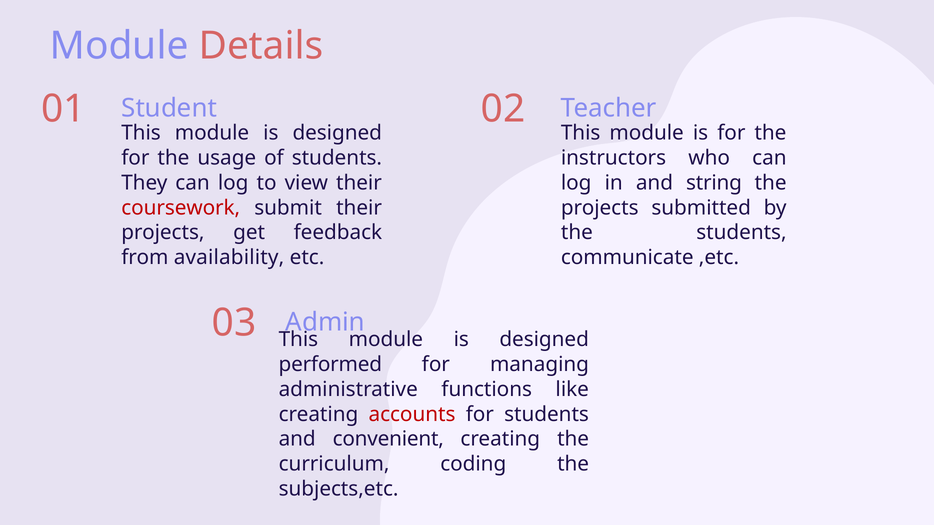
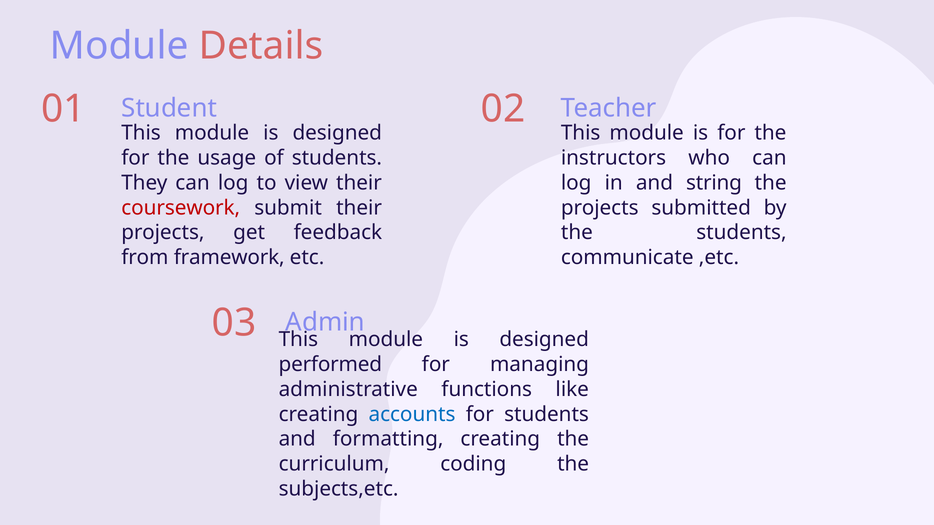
availability: availability -> framework (229, 258)
accounts colour: red -> blue (412, 415)
convenient: convenient -> formatting (388, 439)
